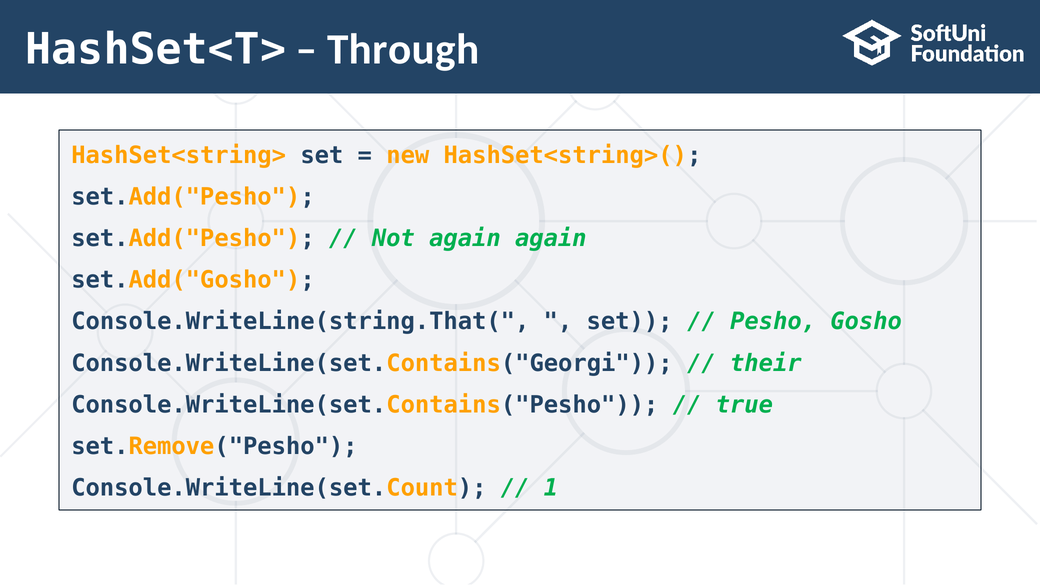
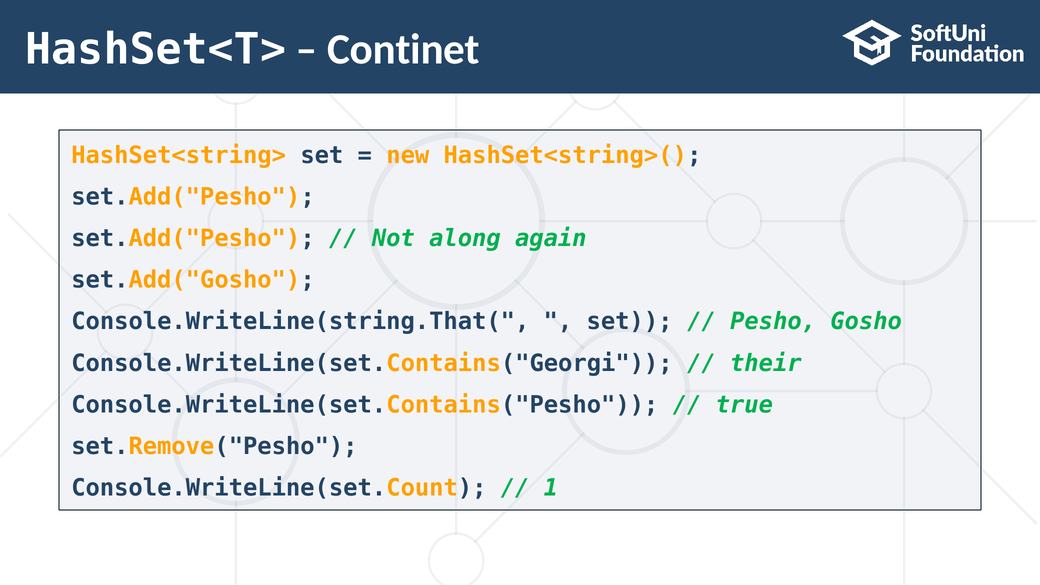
Through: Through -> Continet (404, 49)
Not again: again -> along (465, 238)
